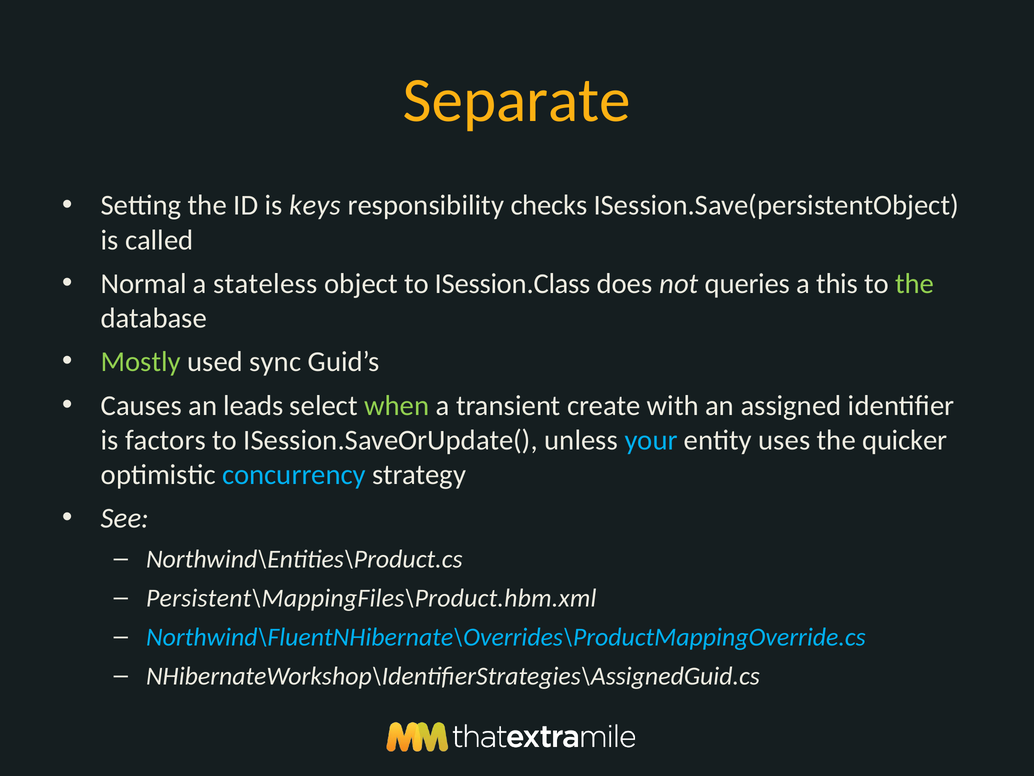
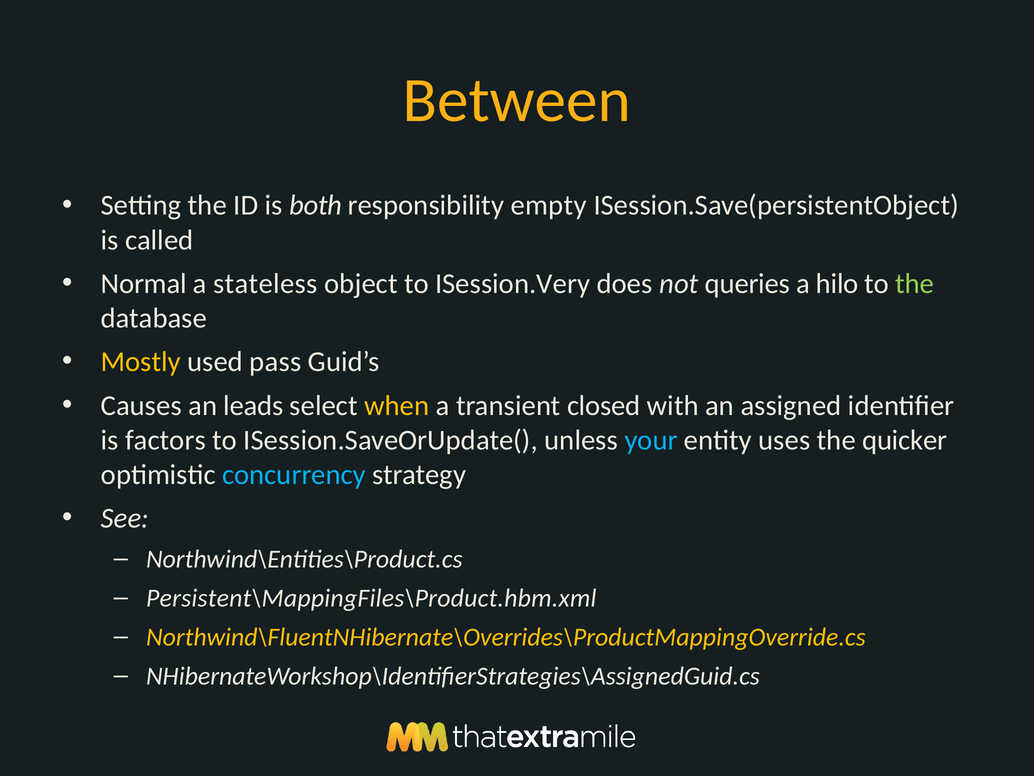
Separate: Separate -> Between (517, 100)
keys: keys -> both (316, 205)
checks: checks -> empty (549, 205)
ISession.Class: ISession.Class -> ISession.Very (513, 284)
this: this -> hilo (837, 284)
Mostly colour: light green -> yellow (141, 362)
sync: sync -> pass (275, 362)
when colour: light green -> yellow (397, 405)
create: create -> closed (604, 405)
Northwind\FluentNHibernate\Overrides\ProductMappingOverride.cs colour: light blue -> yellow (506, 637)
